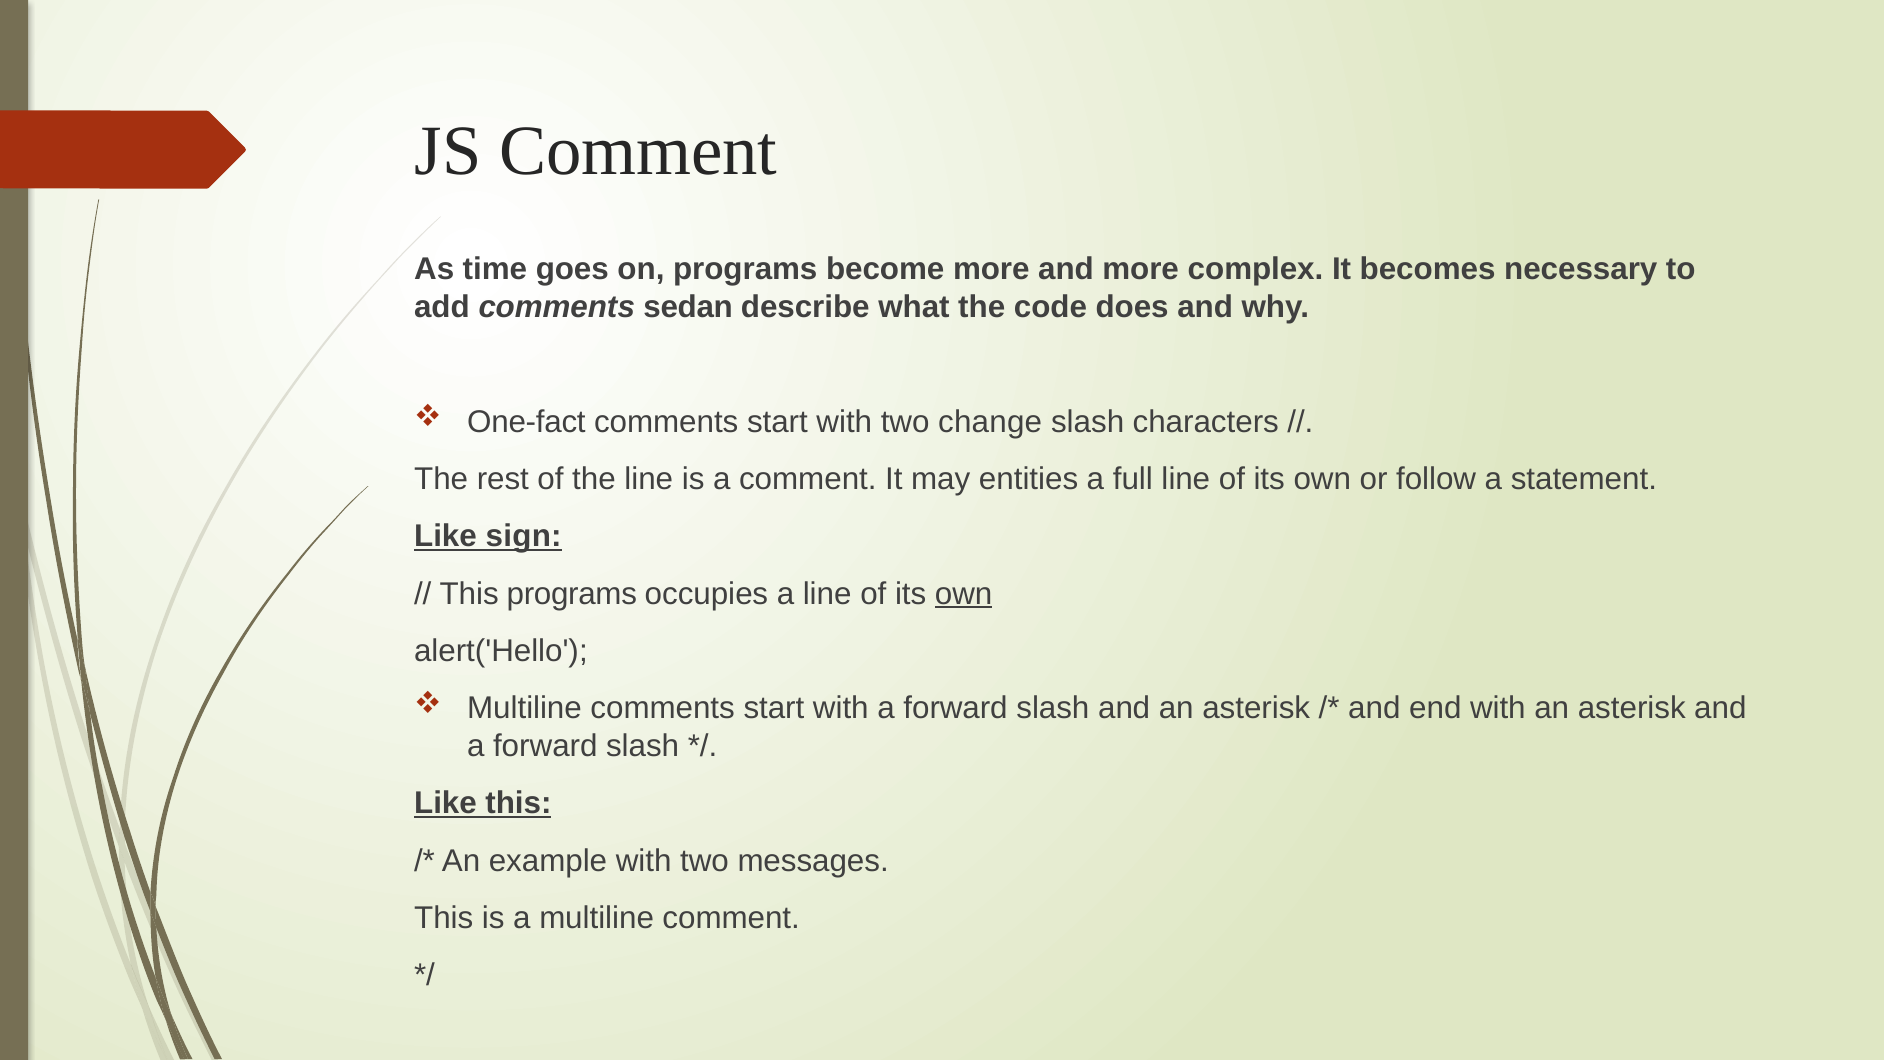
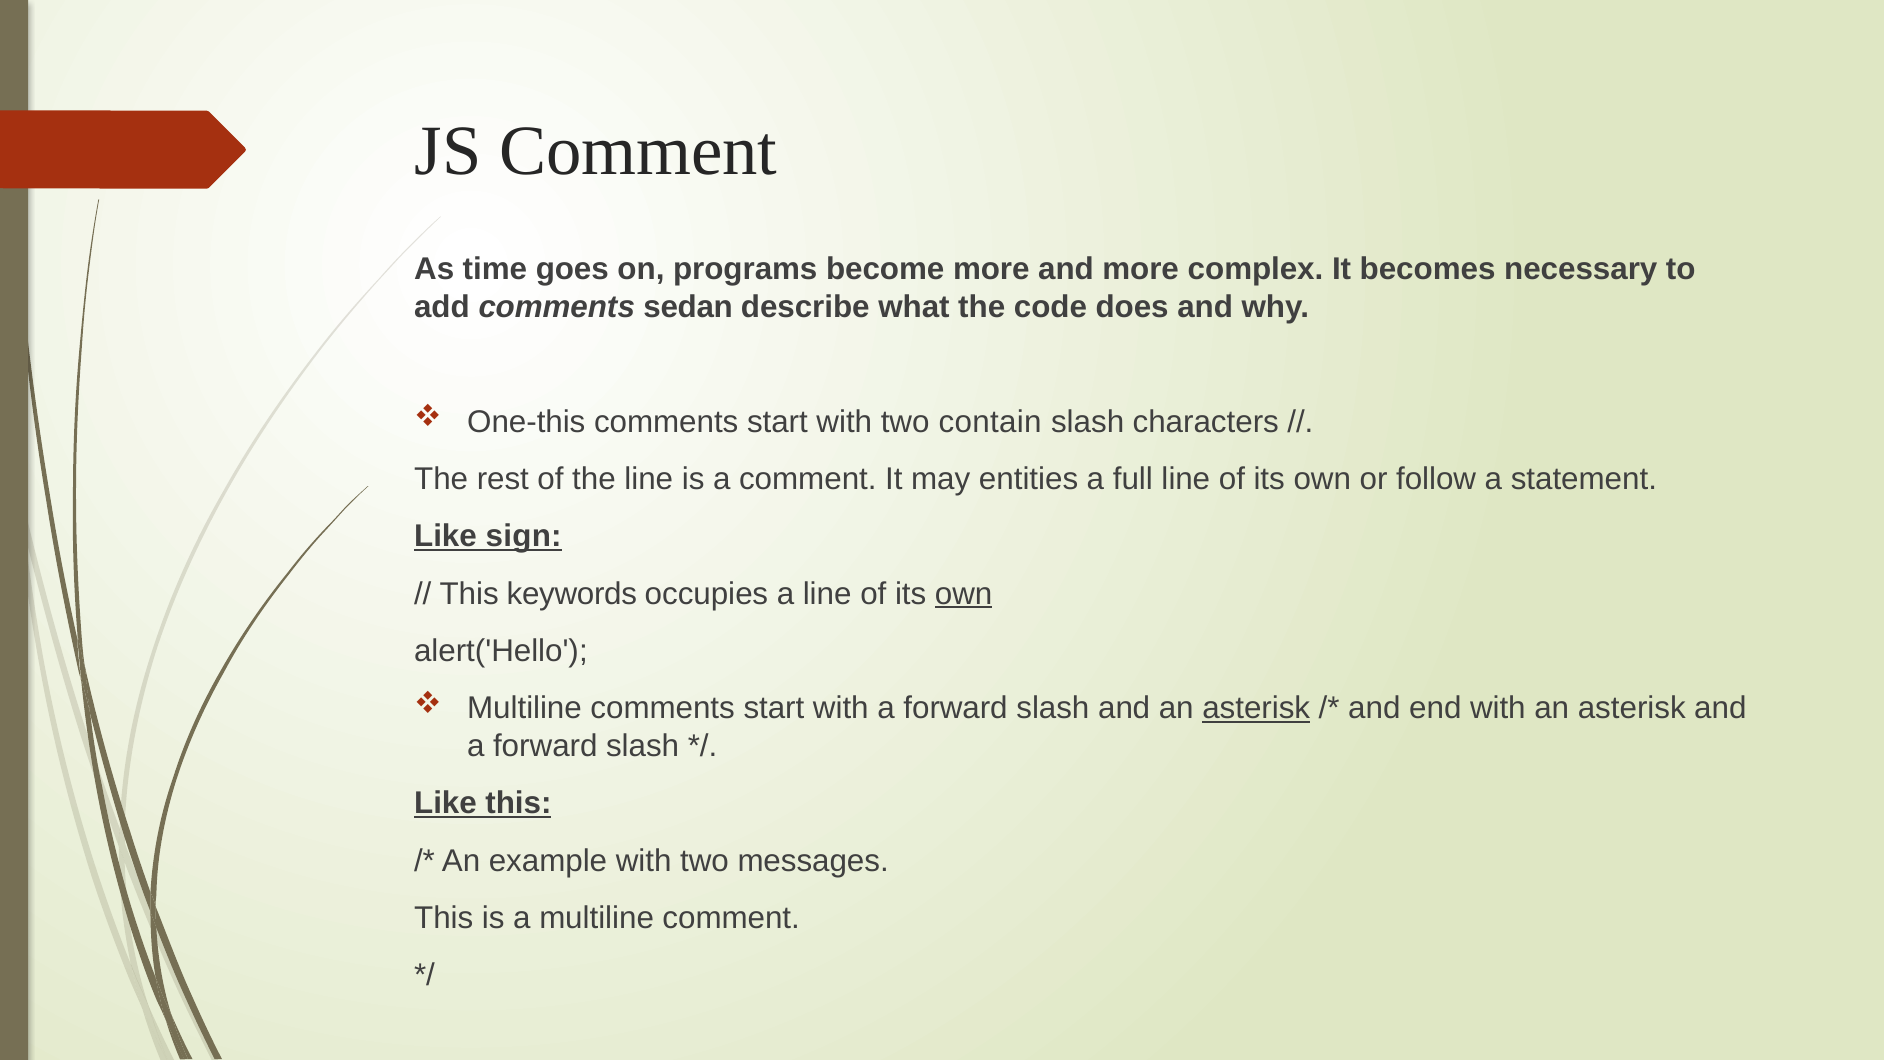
One-fact: One-fact -> One-this (526, 422)
change: change -> contain (990, 422)
This programs: programs -> keywords (572, 594)
asterisk underline: none -> present (1256, 708)
